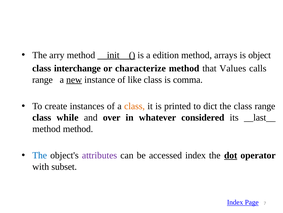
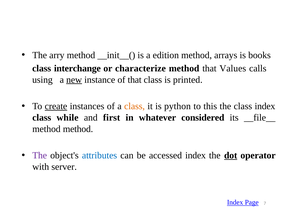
__init__( underline: present -> none (116, 55)
object: object -> books (259, 55)
range: range -> using (42, 79)
of like: like -> that (135, 79)
comma: comma -> printed (188, 79)
create underline: none -> present (56, 106)
printed: printed -> python (177, 106)
dict: dict -> this (210, 106)
class range: range -> index (265, 106)
over: over -> first (112, 117)
__last__: __last__ -> __file__ (260, 117)
The colour: blue -> purple (40, 155)
attributes colour: purple -> blue (100, 155)
subset: subset -> server (64, 166)
